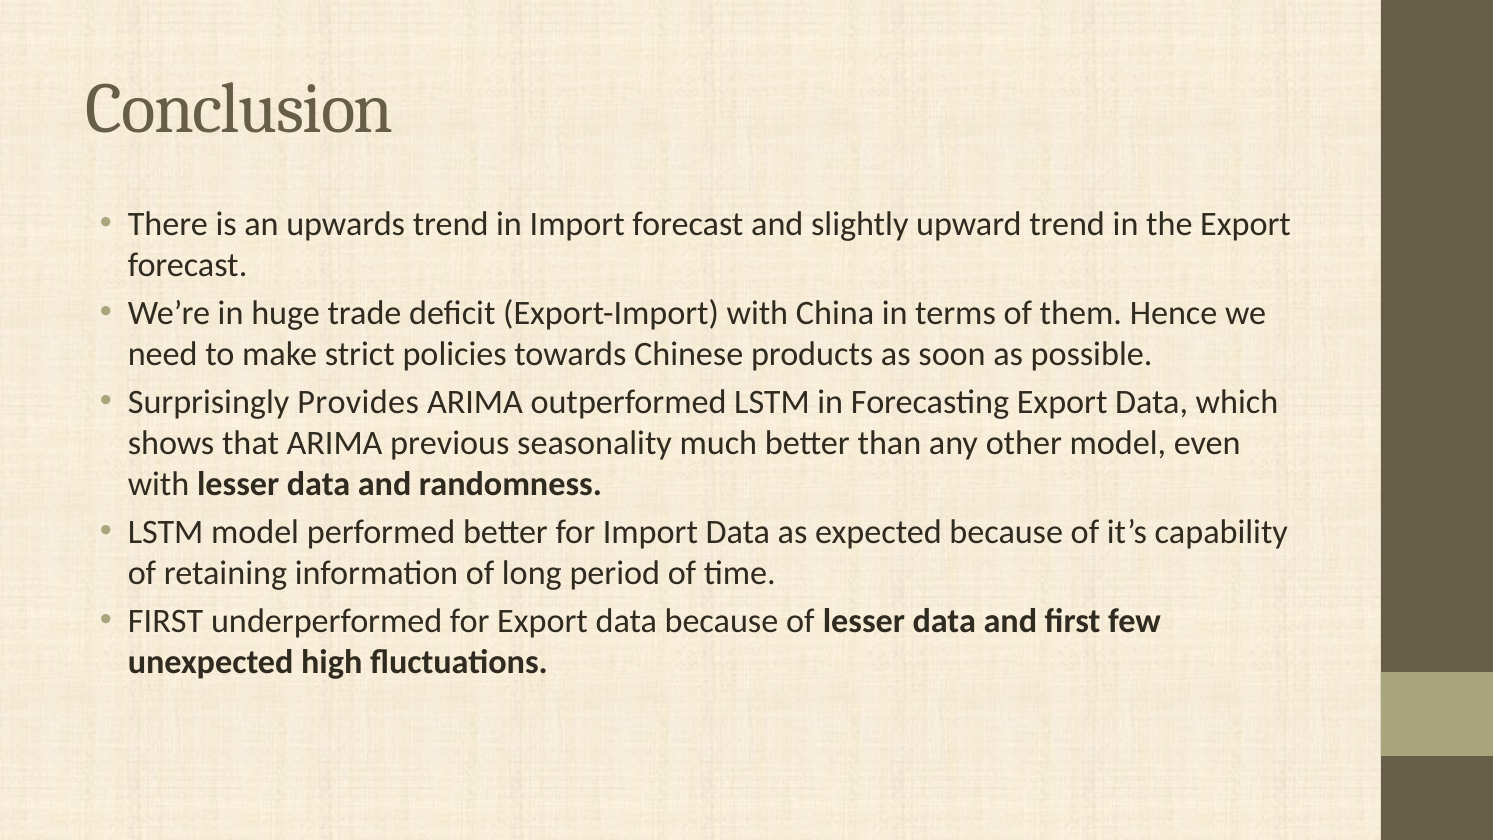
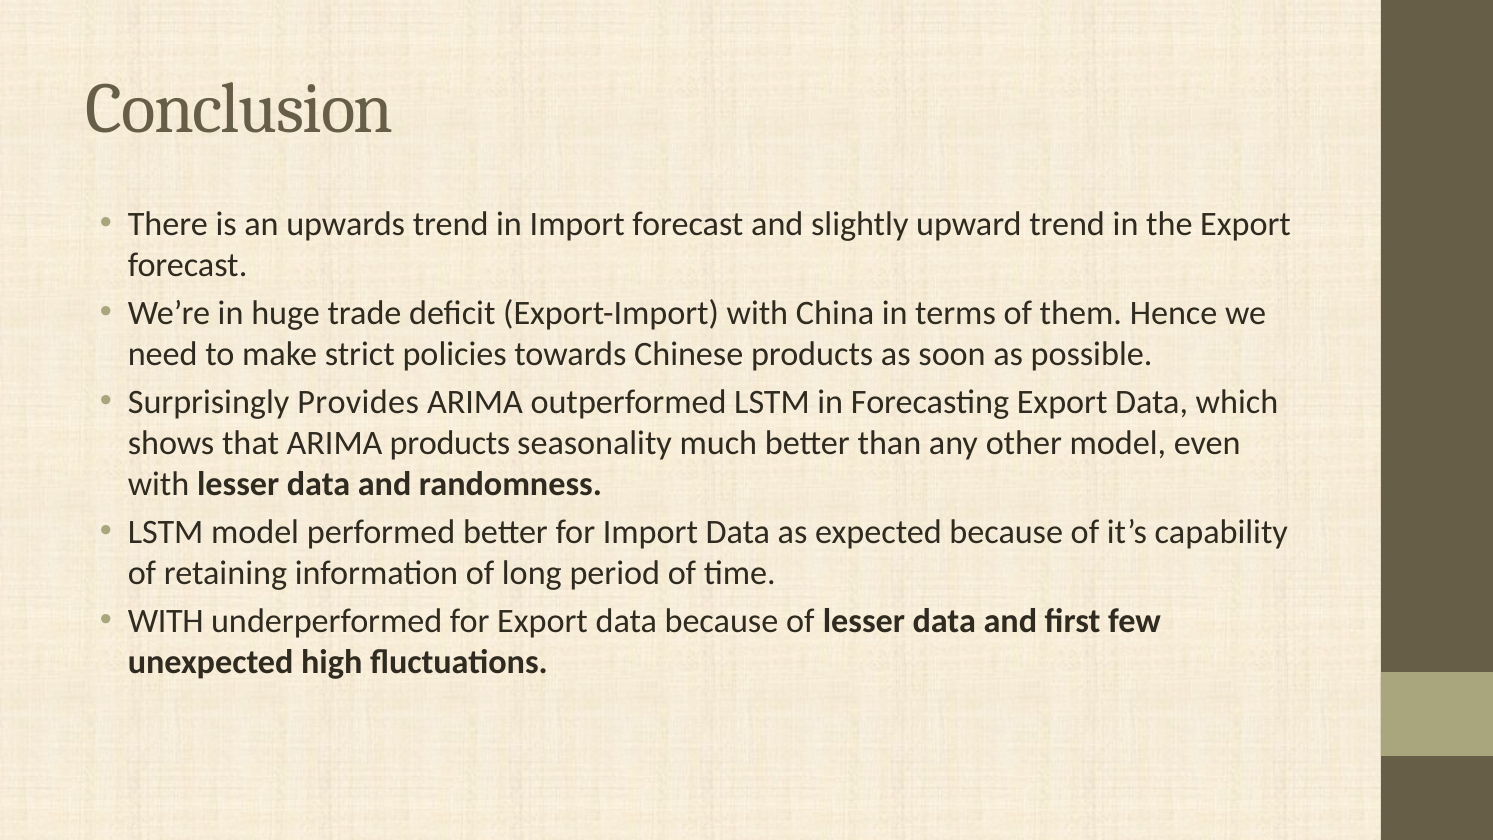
ARIMA previous: previous -> products (450, 443)
FIRST: FIRST -> WITH (166, 621)
